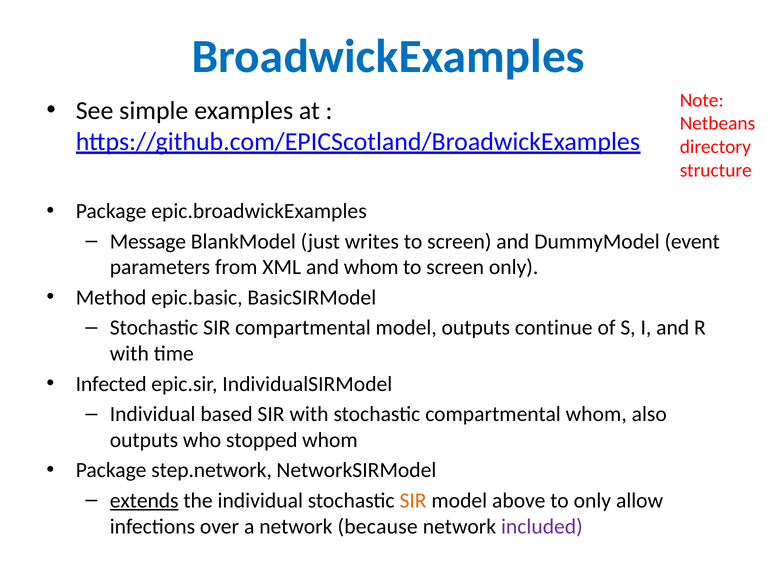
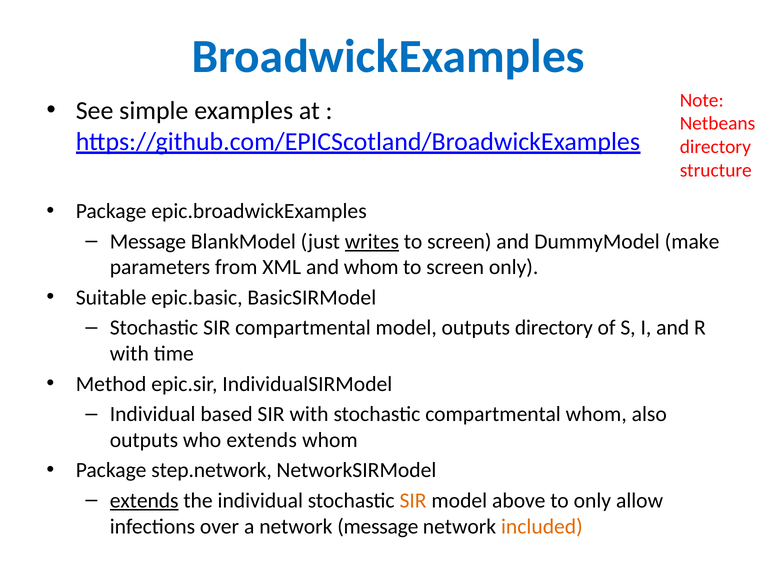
writes underline: none -> present (372, 241)
event: event -> make (692, 241)
Method: Method -> Suitable (111, 297)
outputs continue: continue -> directory (554, 328)
Infected: Infected -> Method (111, 384)
who stopped: stopped -> extends (262, 440)
network because: because -> message (378, 526)
included colour: purple -> orange (542, 526)
